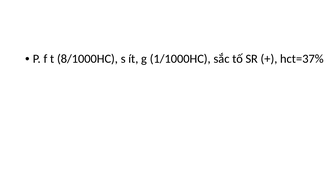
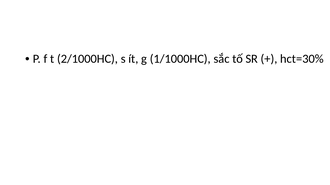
8/1000HC: 8/1000HC -> 2/1000HC (87, 59)
hct=37%: hct=37% -> hct=30% (302, 59)
